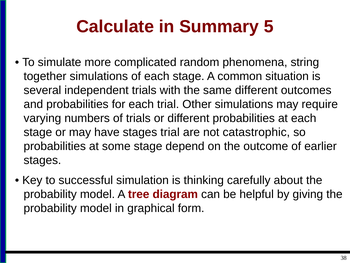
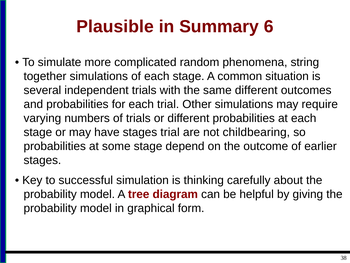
Calculate: Calculate -> Plausible (115, 27)
5: 5 -> 6 (269, 27)
catastrophic: catastrophic -> childbearing (256, 132)
